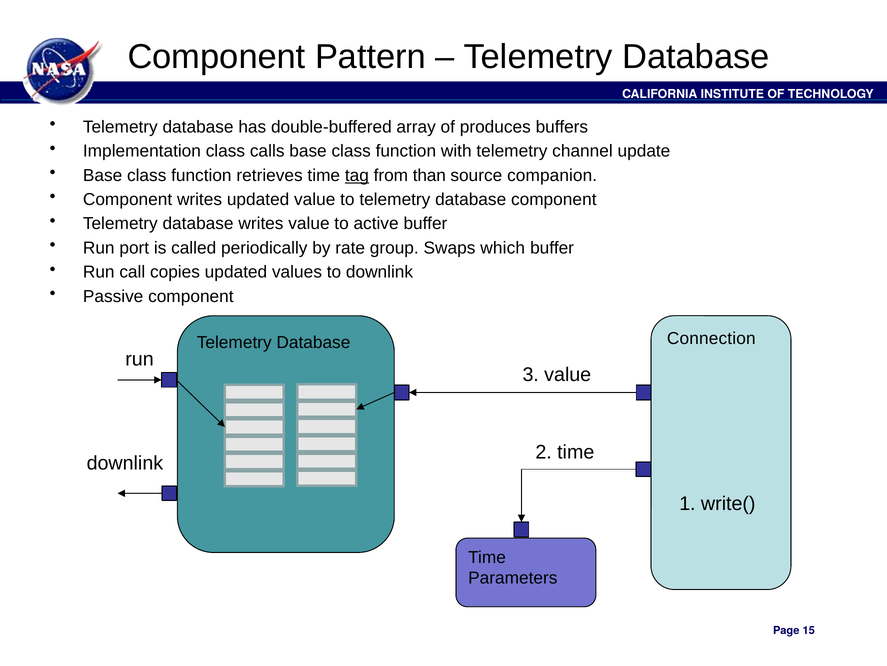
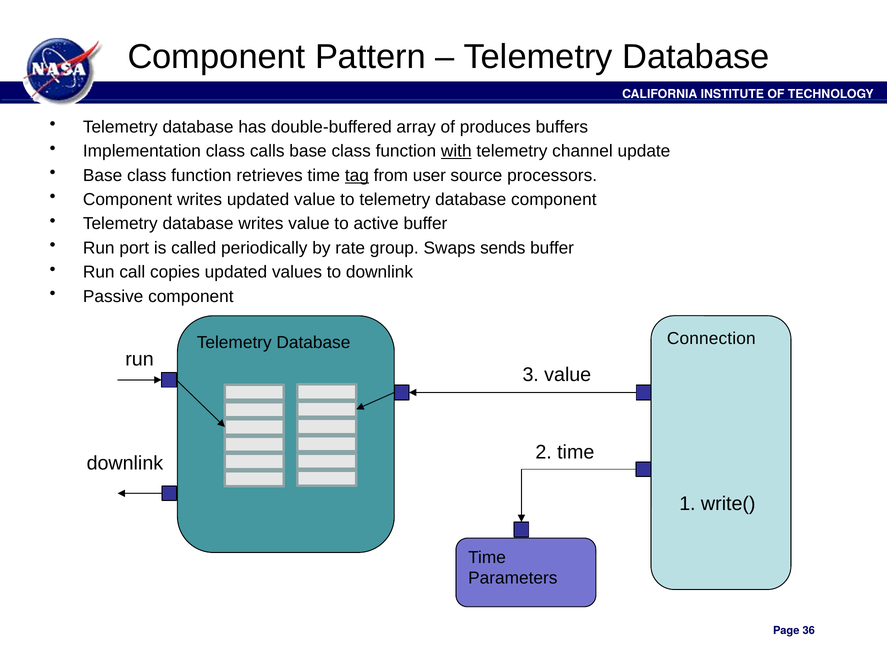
with underline: none -> present (456, 151)
than: than -> user (429, 175)
companion: companion -> processors (552, 175)
which: which -> sends (503, 248)
15: 15 -> 36 (809, 630)
